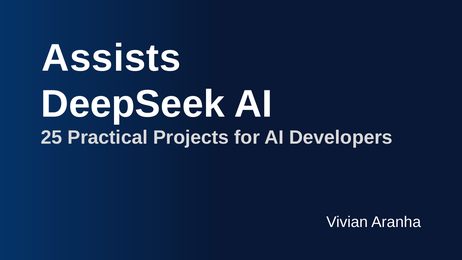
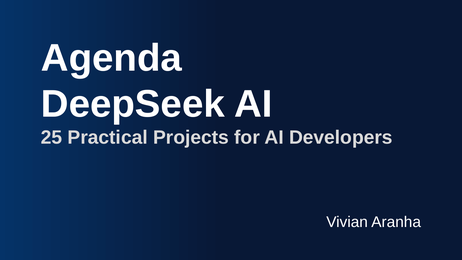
Assists: Assists -> Agenda (111, 58)
